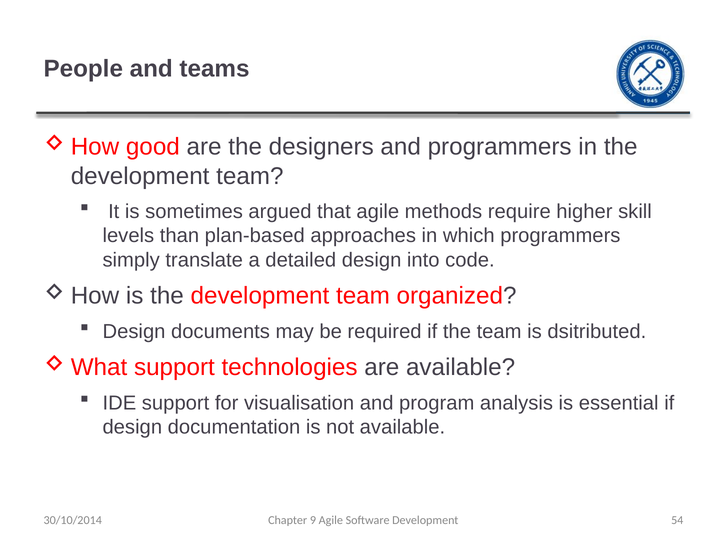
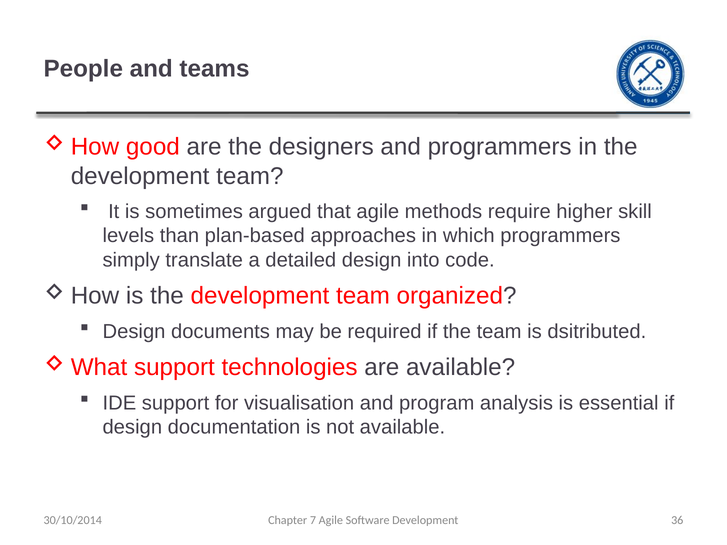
9: 9 -> 7 (313, 521)
54: 54 -> 36 (677, 521)
